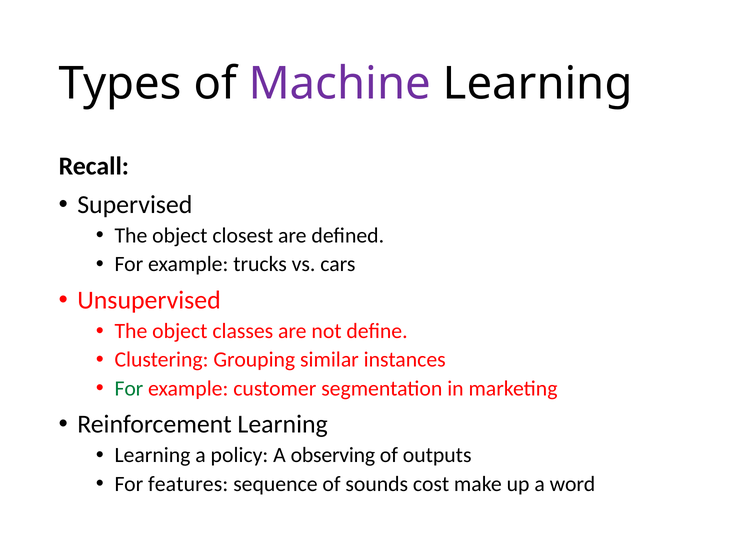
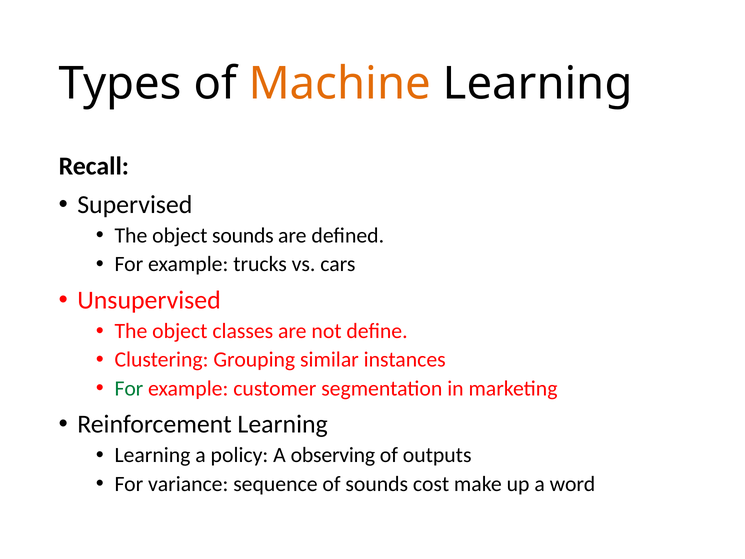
Machine colour: purple -> orange (340, 83)
object closest: closest -> sounds (243, 235)
features: features -> variance (188, 484)
